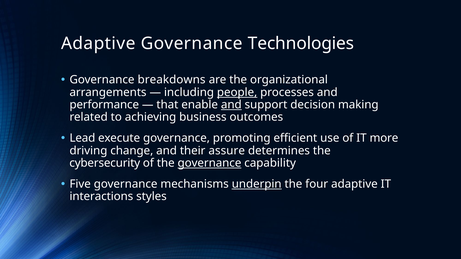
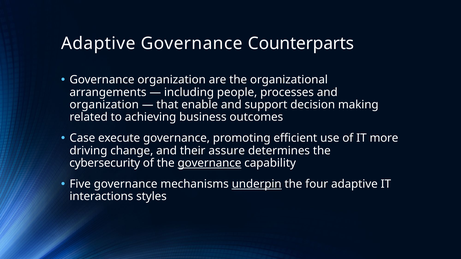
Technologies: Technologies -> Counterparts (301, 44)
Governance breakdowns: breakdowns -> organization (172, 80)
people underline: present -> none (237, 92)
performance: performance -> organization (104, 105)
and underline: present -> none (231, 105)
Lead: Lead -> Case (82, 138)
